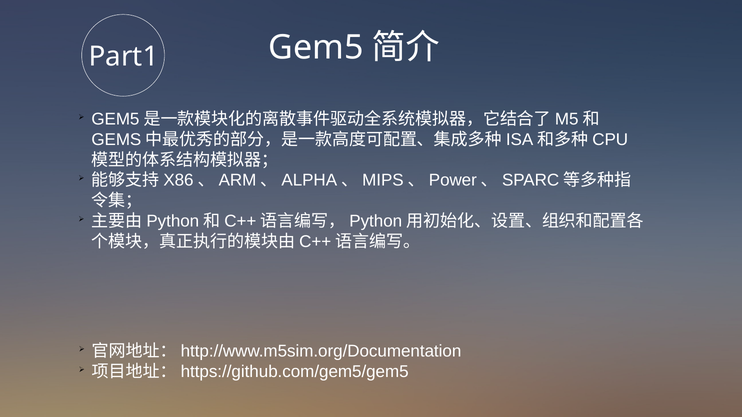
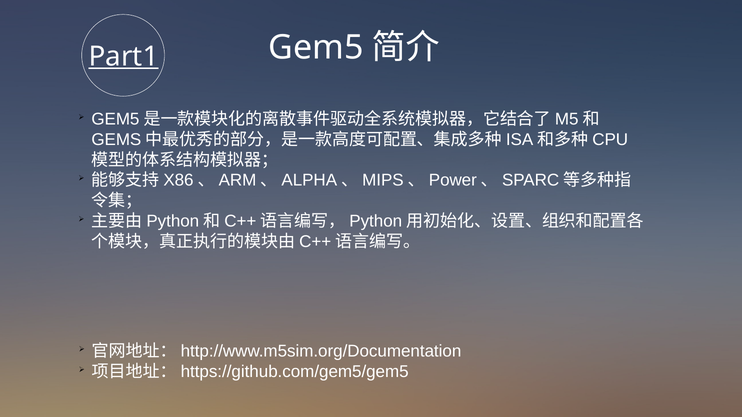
Part1 underline: none -> present (124, 56)
